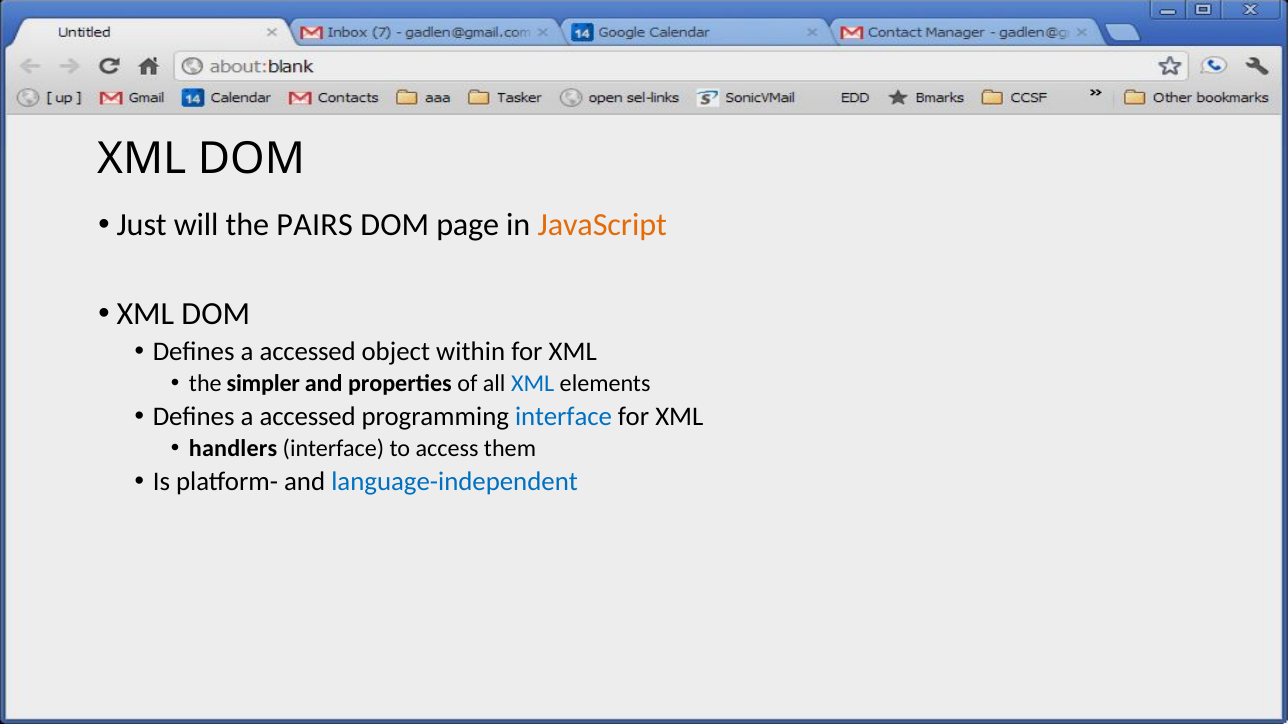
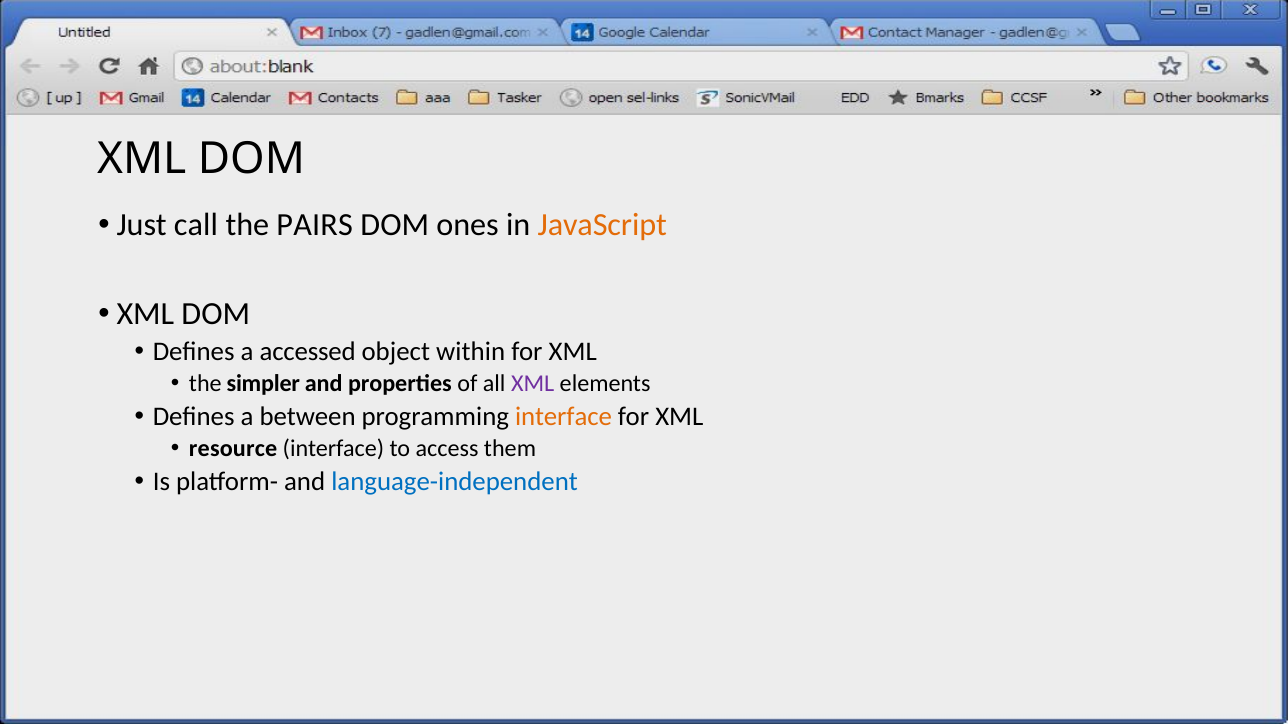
will: will -> call (196, 225)
page: page -> ones (468, 225)
XML colour: blue -> purple (533, 384)
accessed: accessed -> between (308, 417)
interface colour: blue -> orange (563, 417)
handlers: handlers -> resource (233, 449)
